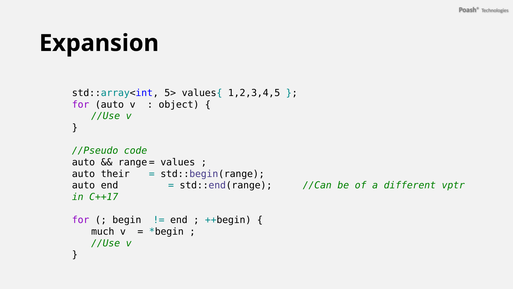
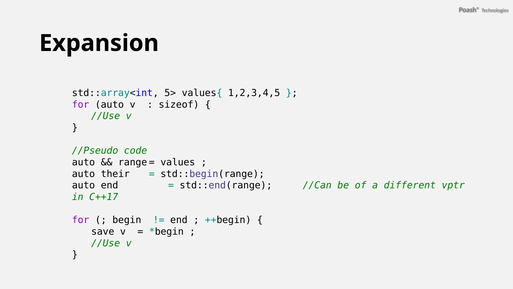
object: object -> sizeof (179, 104)
much: much -> save (103, 231)
